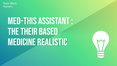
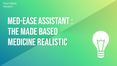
Med-This: Med-This -> Med-Ease (22, 21)
their: their -> made (29, 31)
